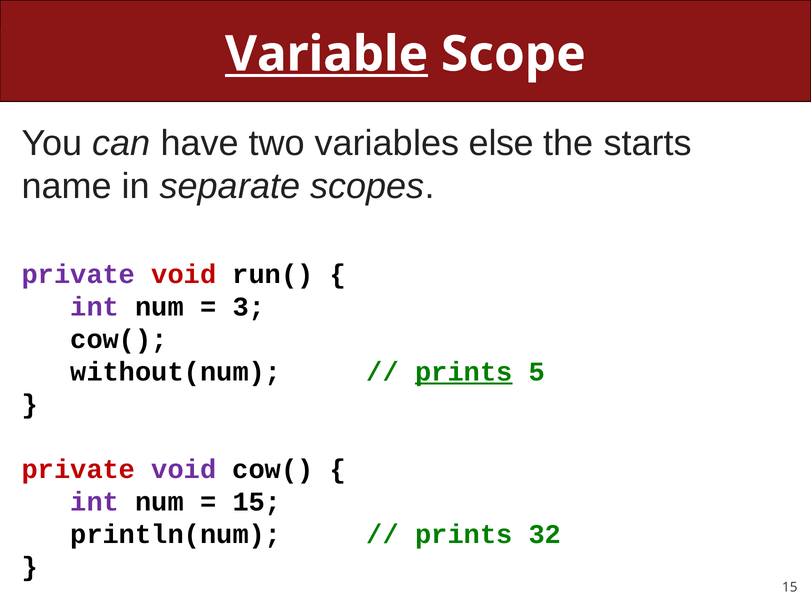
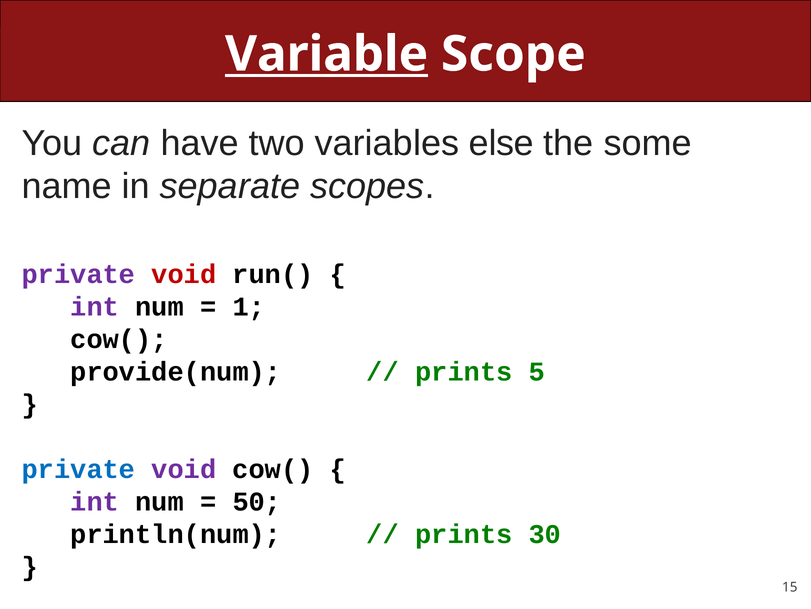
starts: starts -> some (648, 143)
3: 3 -> 1 (249, 307)
without(num: without(num -> provide(num (176, 371)
prints underline: present -> none (464, 371)
private colour: red -> blue (78, 469)
15: 15 -> 50 (257, 501)
32: 32 -> 30 (545, 534)
